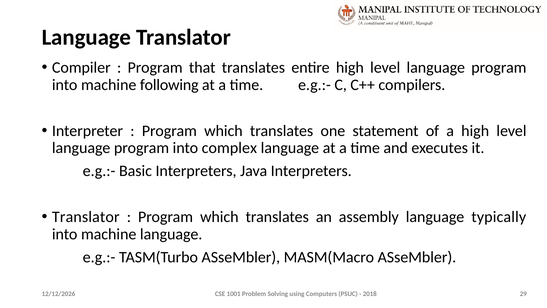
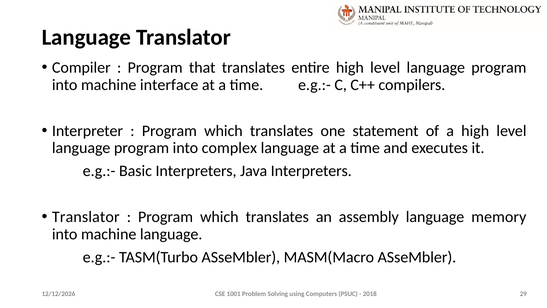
following: following -> interface (169, 85)
typically: typically -> memory (499, 217)
